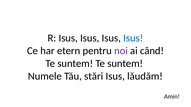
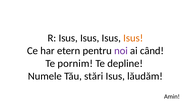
Isus colour: blue -> orange (133, 38)
suntem: suntem -> pornim (75, 64)
suntem: suntem -> depline (125, 64)
